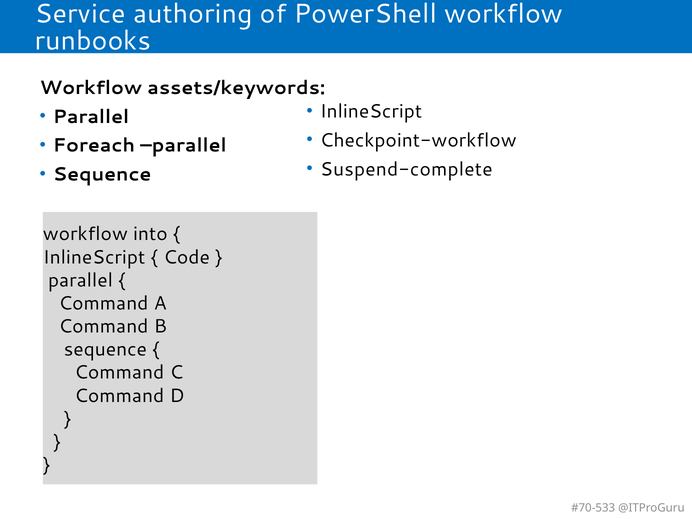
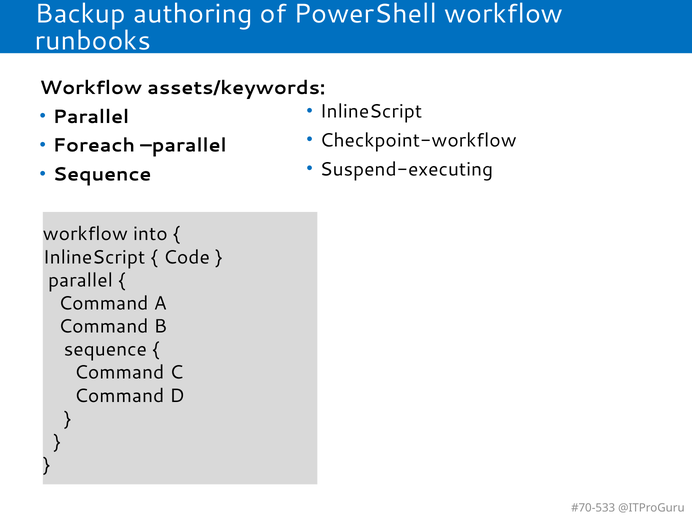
Service: Service -> Backup (80, 14)
Suspend-complete: Suspend-complete -> Suspend-executing (406, 169)
